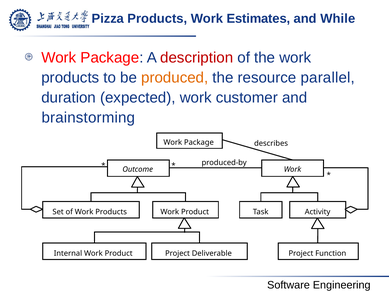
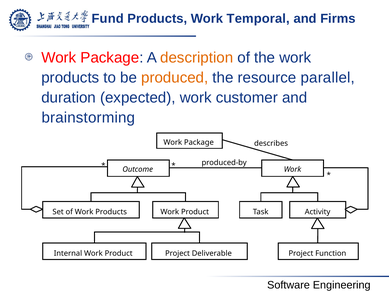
Pizza: Pizza -> Fund (108, 19)
Estimates: Estimates -> Temporal (258, 19)
While: While -> Firms (338, 19)
description colour: red -> orange (197, 58)
